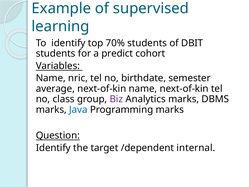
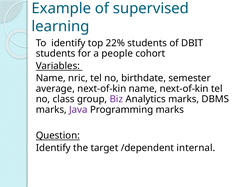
70%: 70% -> 22% (115, 43)
predict: predict -> people (117, 53)
Java colour: blue -> purple (78, 109)
